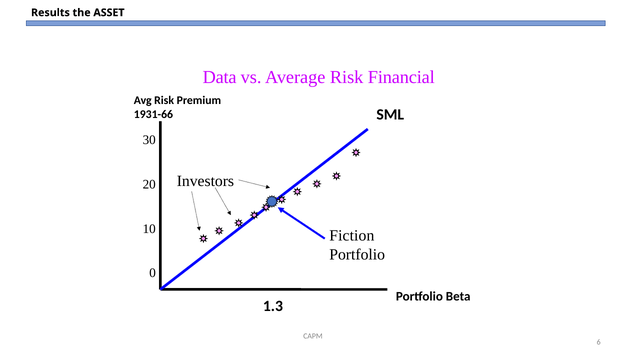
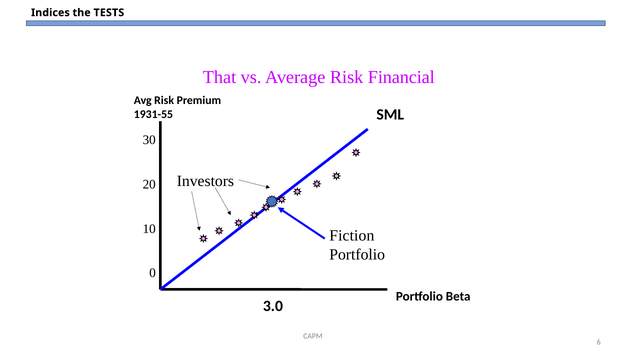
Results: Results -> Indices (50, 13)
ASSET: ASSET -> TESTS (109, 13)
Data: Data -> That (220, 77)
1931-66: 1931-66 -> 1931-55 (153, 114)
1.3: 1.3 -> 3.0 (273, 306)
